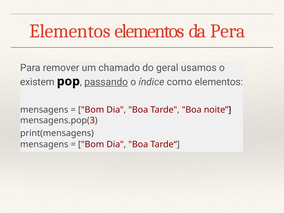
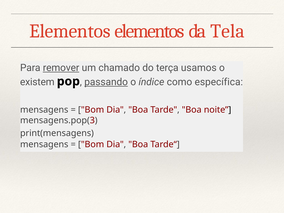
Pera: Pera -> Tela (227, 31)
remover underline: none -> present (61, 68)
geral: geral -> terça (167, 68)
como elementos: elementos -> específica (219, 82)
